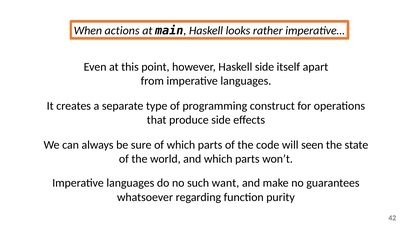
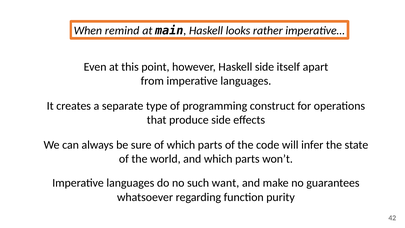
actions: actions -> remind (122, 31)
seen: seen -> infer (312, 145)
